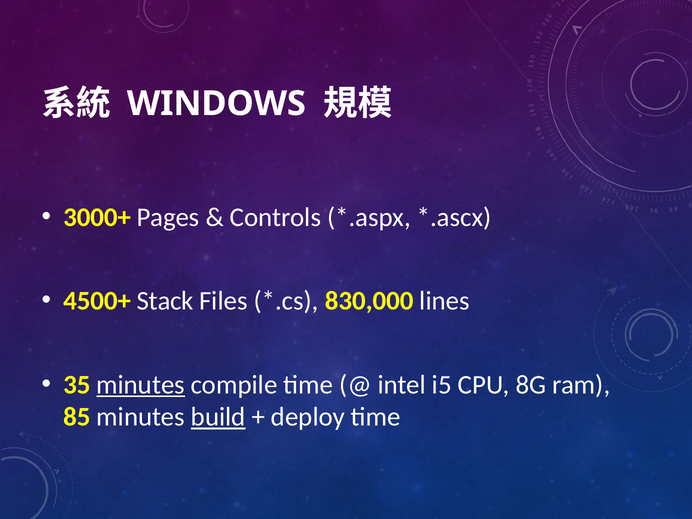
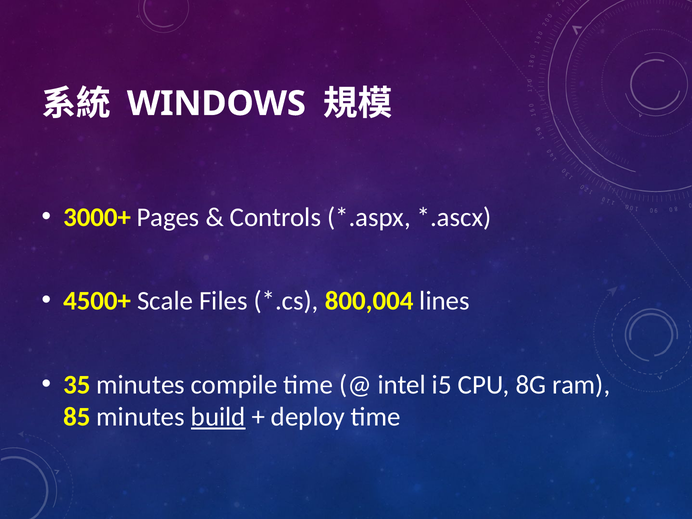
Stack: Stack -> Scale (165, 301)
830,000: 830,000 -> 800,004 (369, 301)
minutes underline: present -> none (141, 385)
